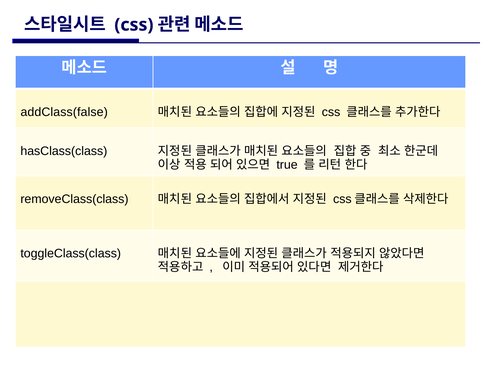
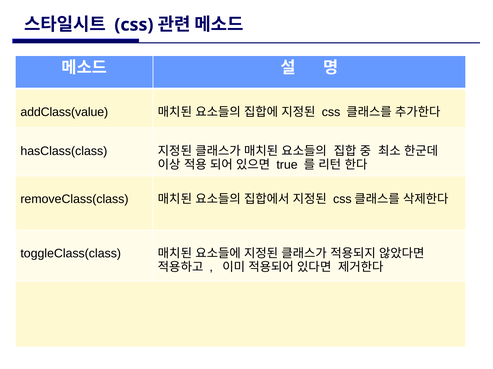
addClass(false: addClass(false -> addClass(value (64, 112)
